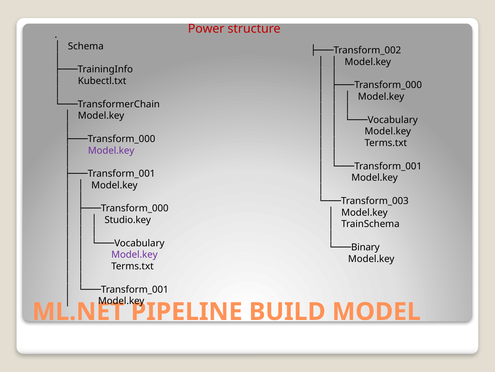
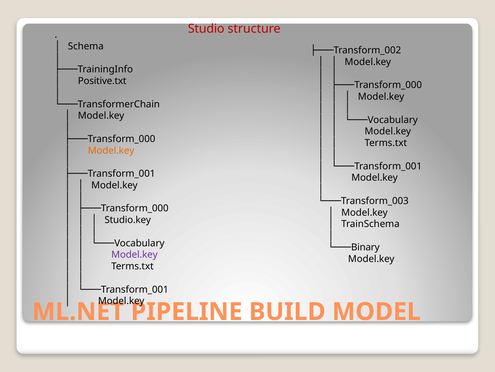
Power: Power -> Studio (206, 29)
Kubectl.txt: Kubectl.txt -> Positive.txt (102, 81)
Model.key colour: purple -> orange (111, 150)
